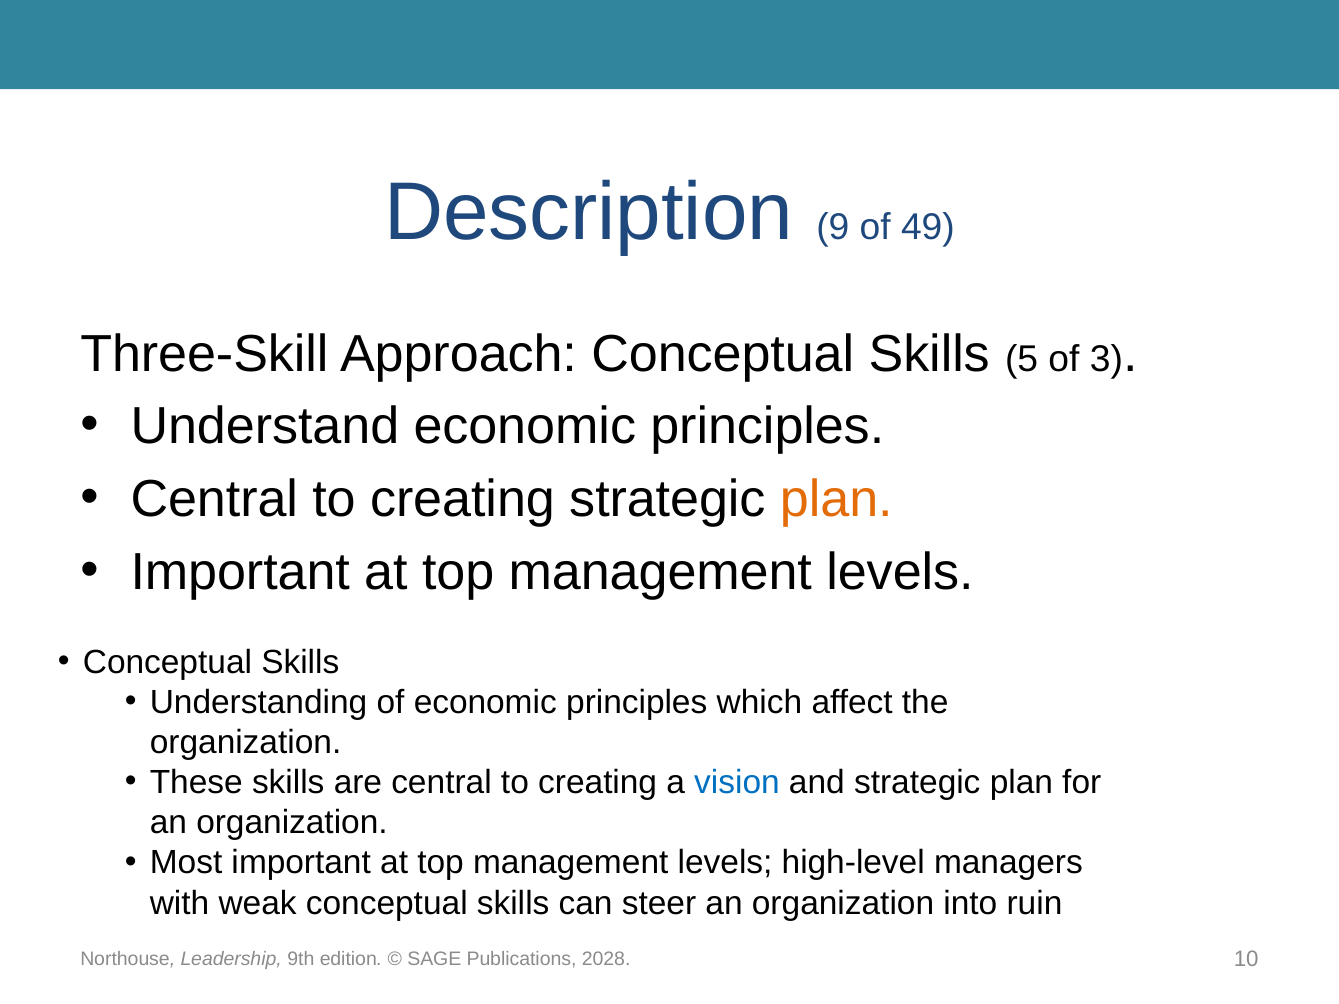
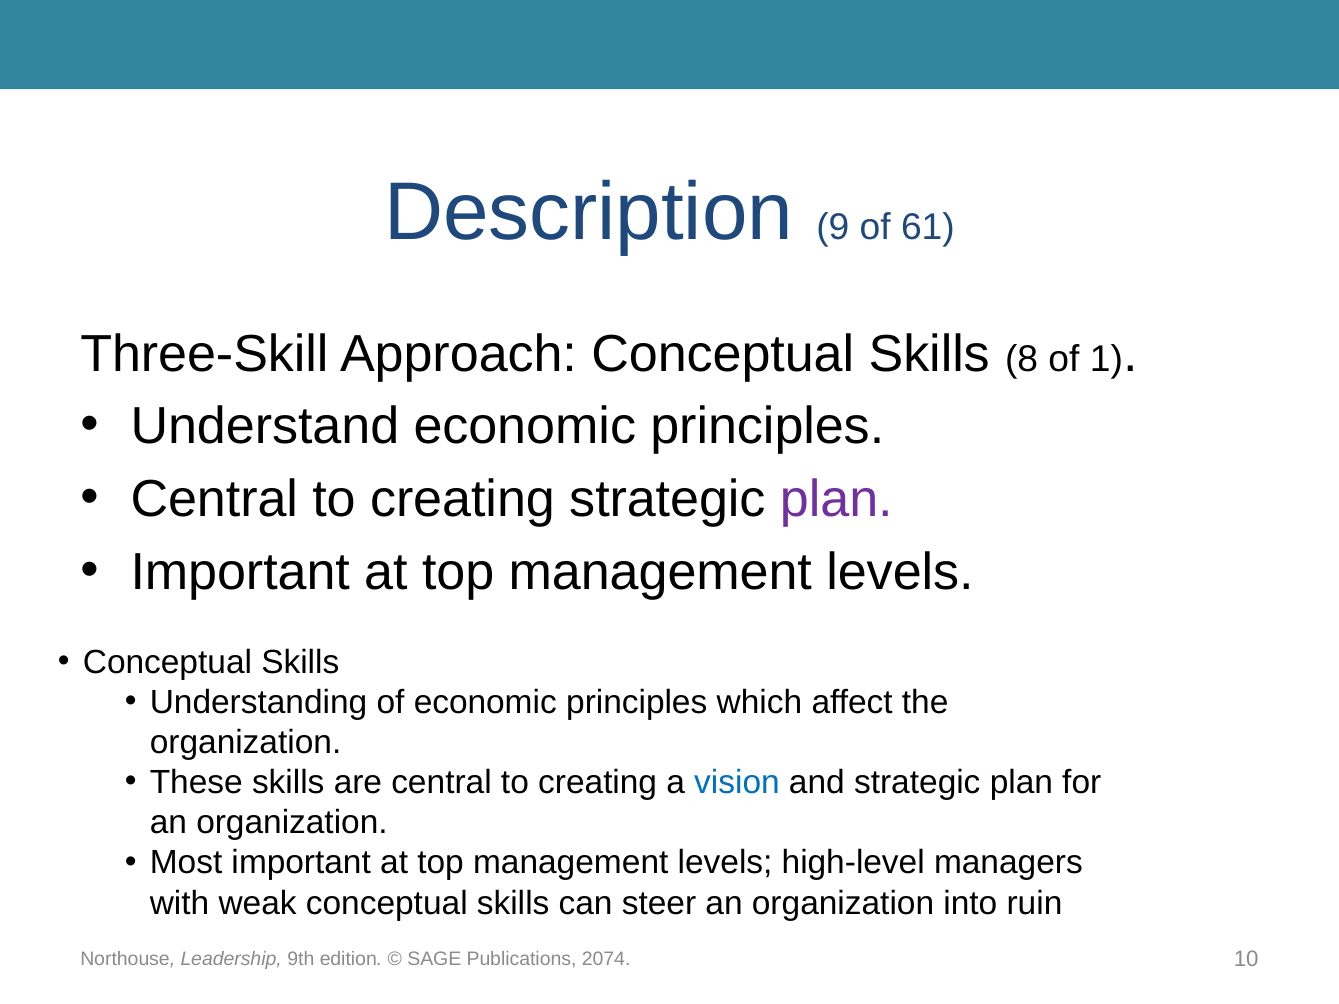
49: 49 -> 61 (928, 227)
5: 5 -> 8 (1022, 359)
3: 3 -> 1 (1106, 359)
plan colour: orange -> purple (836, 500)
2028: 2028 -> 2074 (606, 959)
